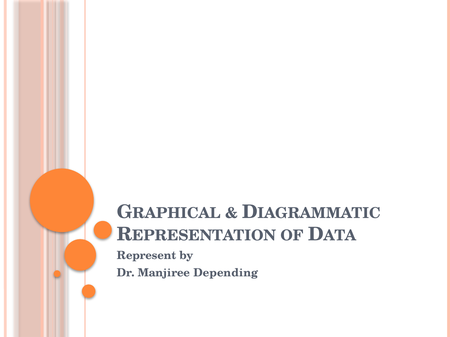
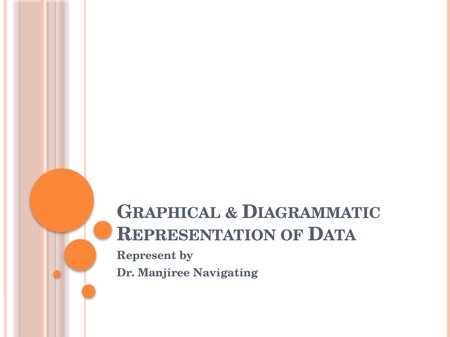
Depending: Depending -> Navigating (226, 273)
